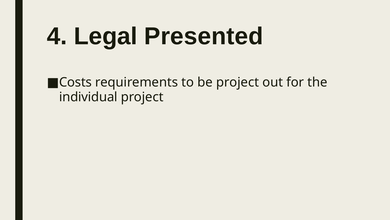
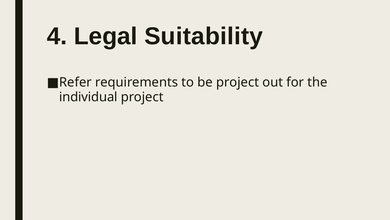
Presented: Presented -> Suitability (204, 36)
Costs: Costs -> Refer (75, 82)
